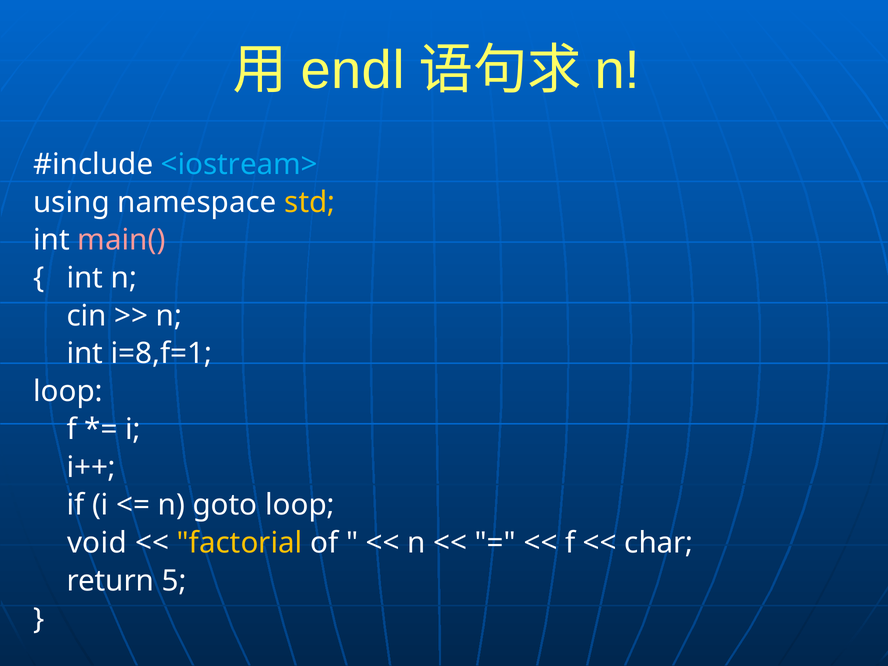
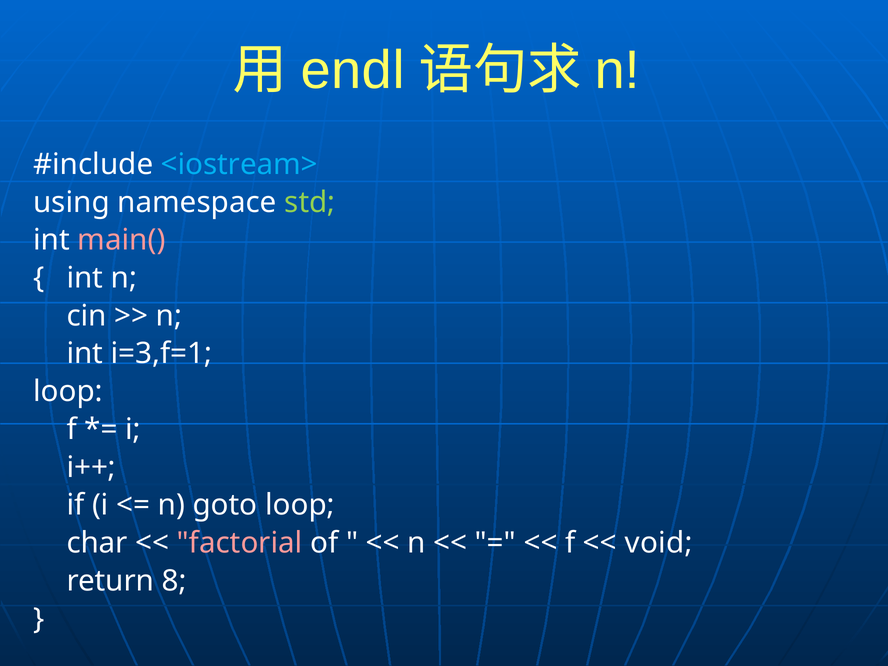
std colour: yellow -> light green (310, 202)
i=8,f=1: i=8,f=1 -> i=3,f=1 (161, 354)
void: void -> char (97, 543)
factorial colour: yellow -> pink (240, 543)
char: char -> void (659, 543)
5: 5 -> 8 (174, 581)
